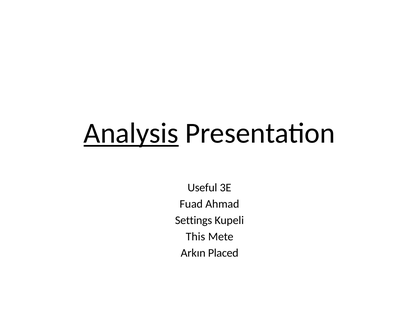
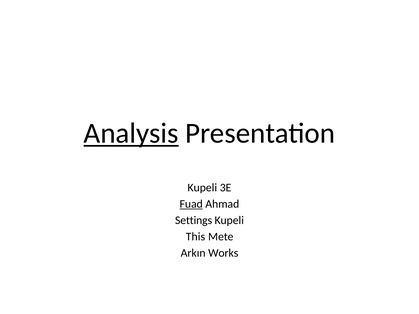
Useful: Useful -> Kupeli (202, 188)
Fuad underline: none -> present (191, 204)
Placed: Placed -> Works (223, 253)
